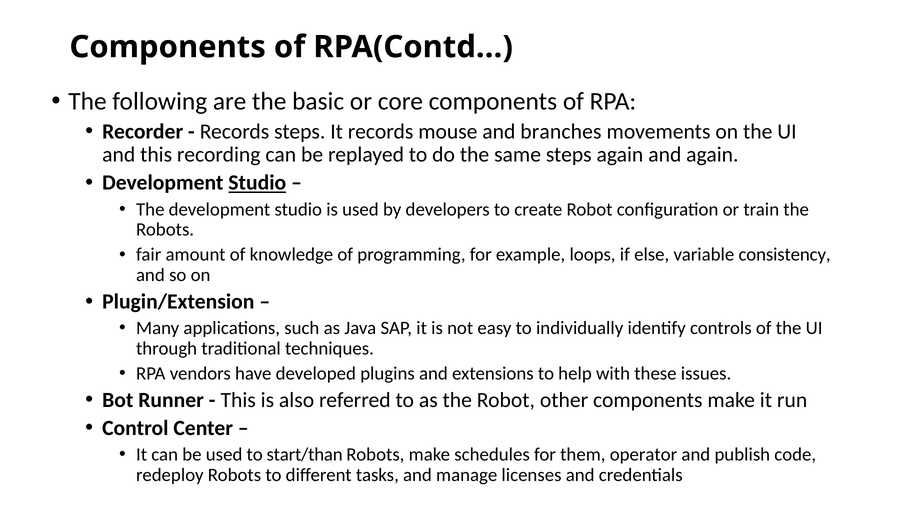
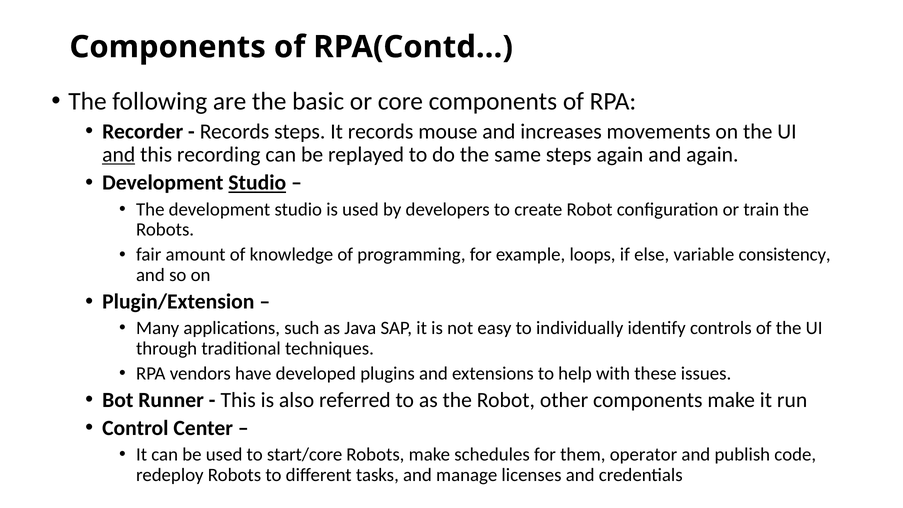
branches: branches -> increases (561, 131)
and underline: none -> present (119, 155)
start/than: start/than -> start/core (305, 454)
